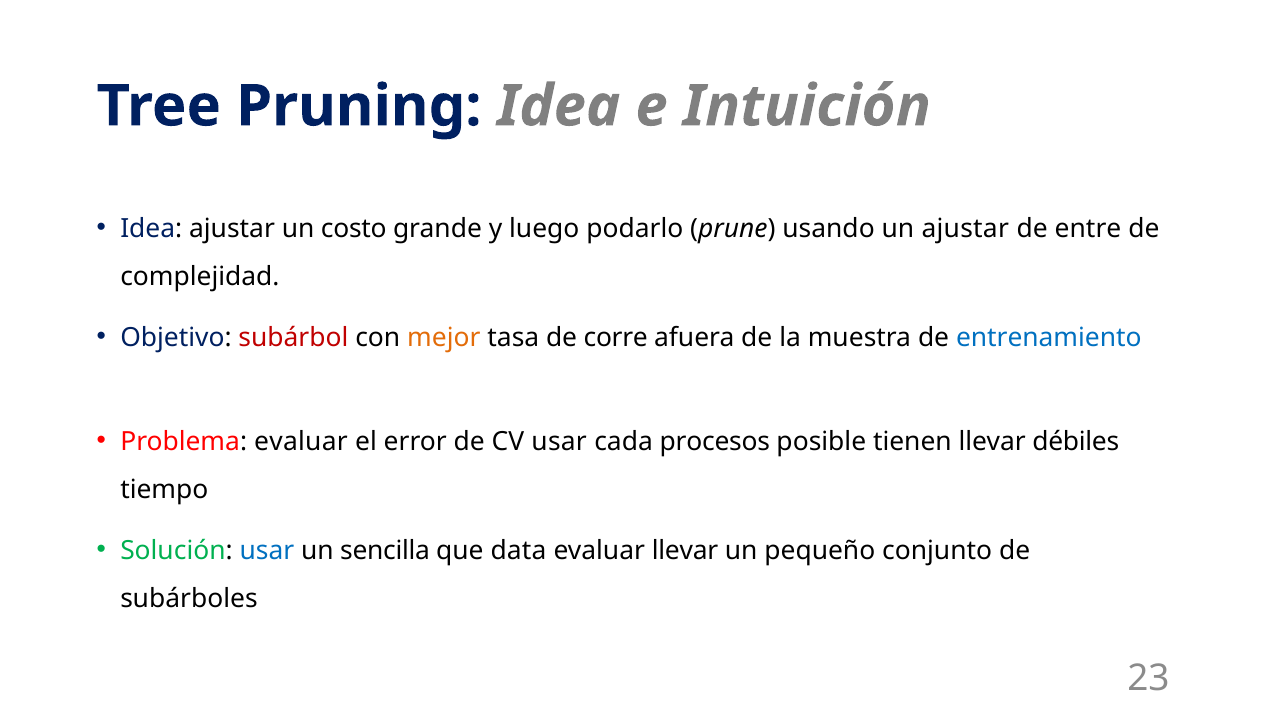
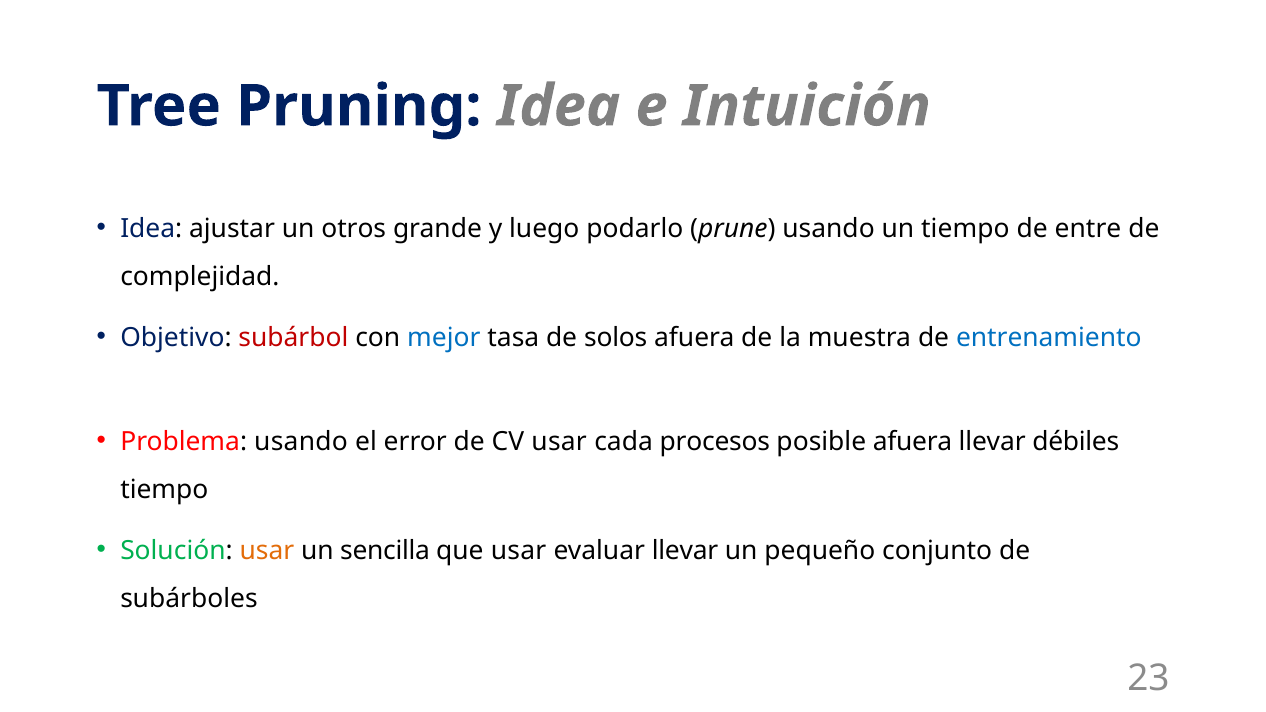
costo: costo -> otros (354, 229)
un ajustar: ajustar -> tiempo (965, 229)
mejor colour: orange -> blue (444, 337)
corre: corre -> solos (616, 337)
Problema evaluar: evaluar -> usando (301, 442)
posible tienen: tienen -> afuera (913, 442)
usar colour: blue -> orange (267, 550)
que data: data -> usar (519, 550)
